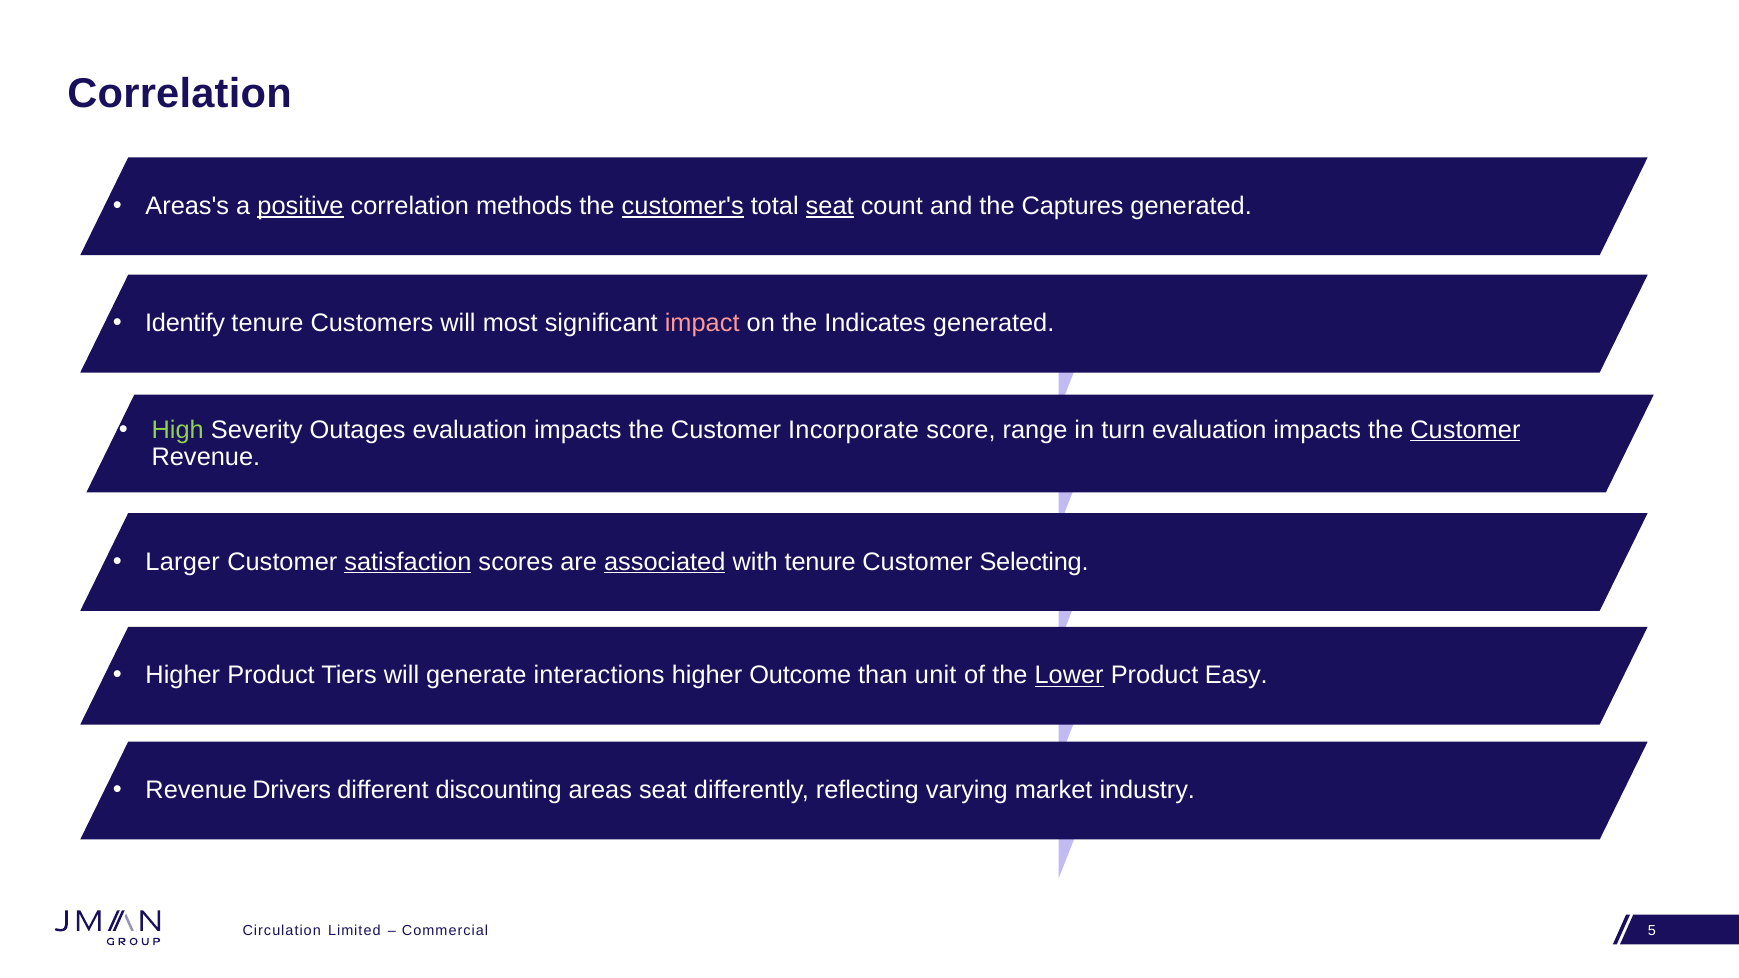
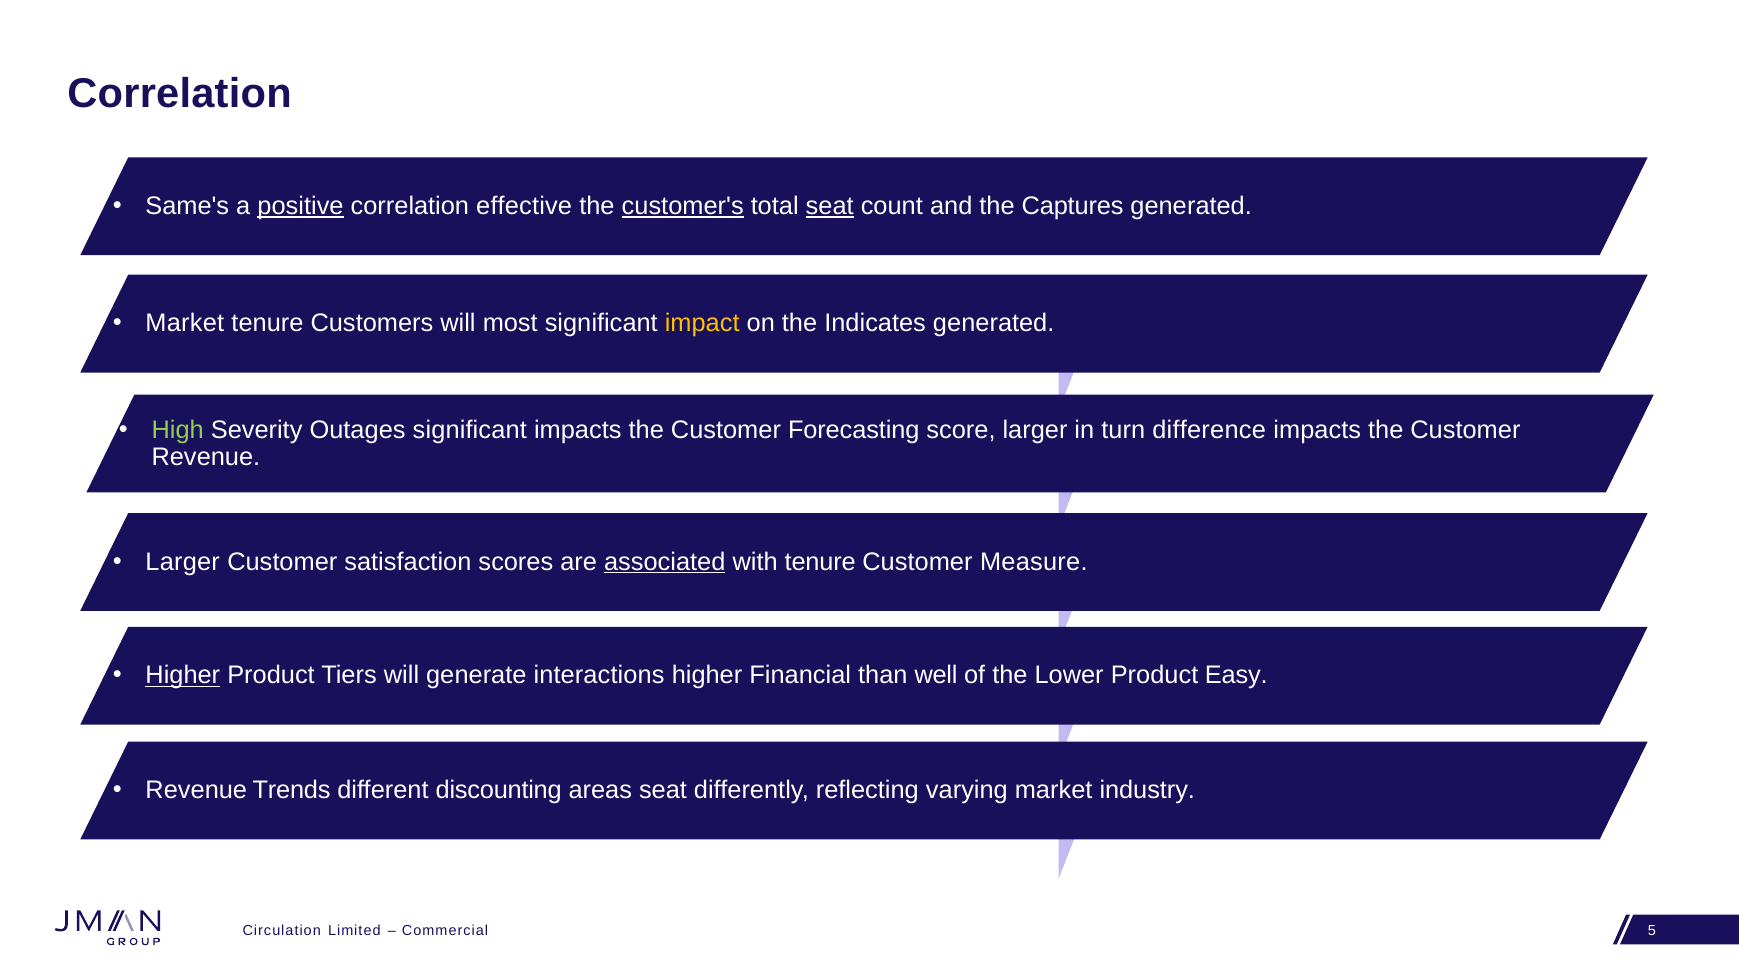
Areas's: Areas's -> Same's (187, 206)
methods: methods -> effective (524, 206)
Identify: Identify -> Market (185, 323)
impact colour: pink -> yellow (702, 323)
Outages evaluation: evaluation -> significant (470, 430)
Incorporate: Incorporate -> Forecasting (854, 430)
score range: range -> larger (1035, 430)
turn evaluation: evaluation -> difference (1209, 430)
Customer underline: present -> none (1465, 430)
satisfaction underline: present -> none (408, 562)
Selecting: Selecting -> Measure (1034, 562)
Higher underline: none -> present (183, 676)
Outcome: Outcome -> Financial (800, 676)
unit: unit -> well (936, 676)
Lower underline: present -> none (1069, 676)
Drivers: Drivers -> Trends (292, 790)
